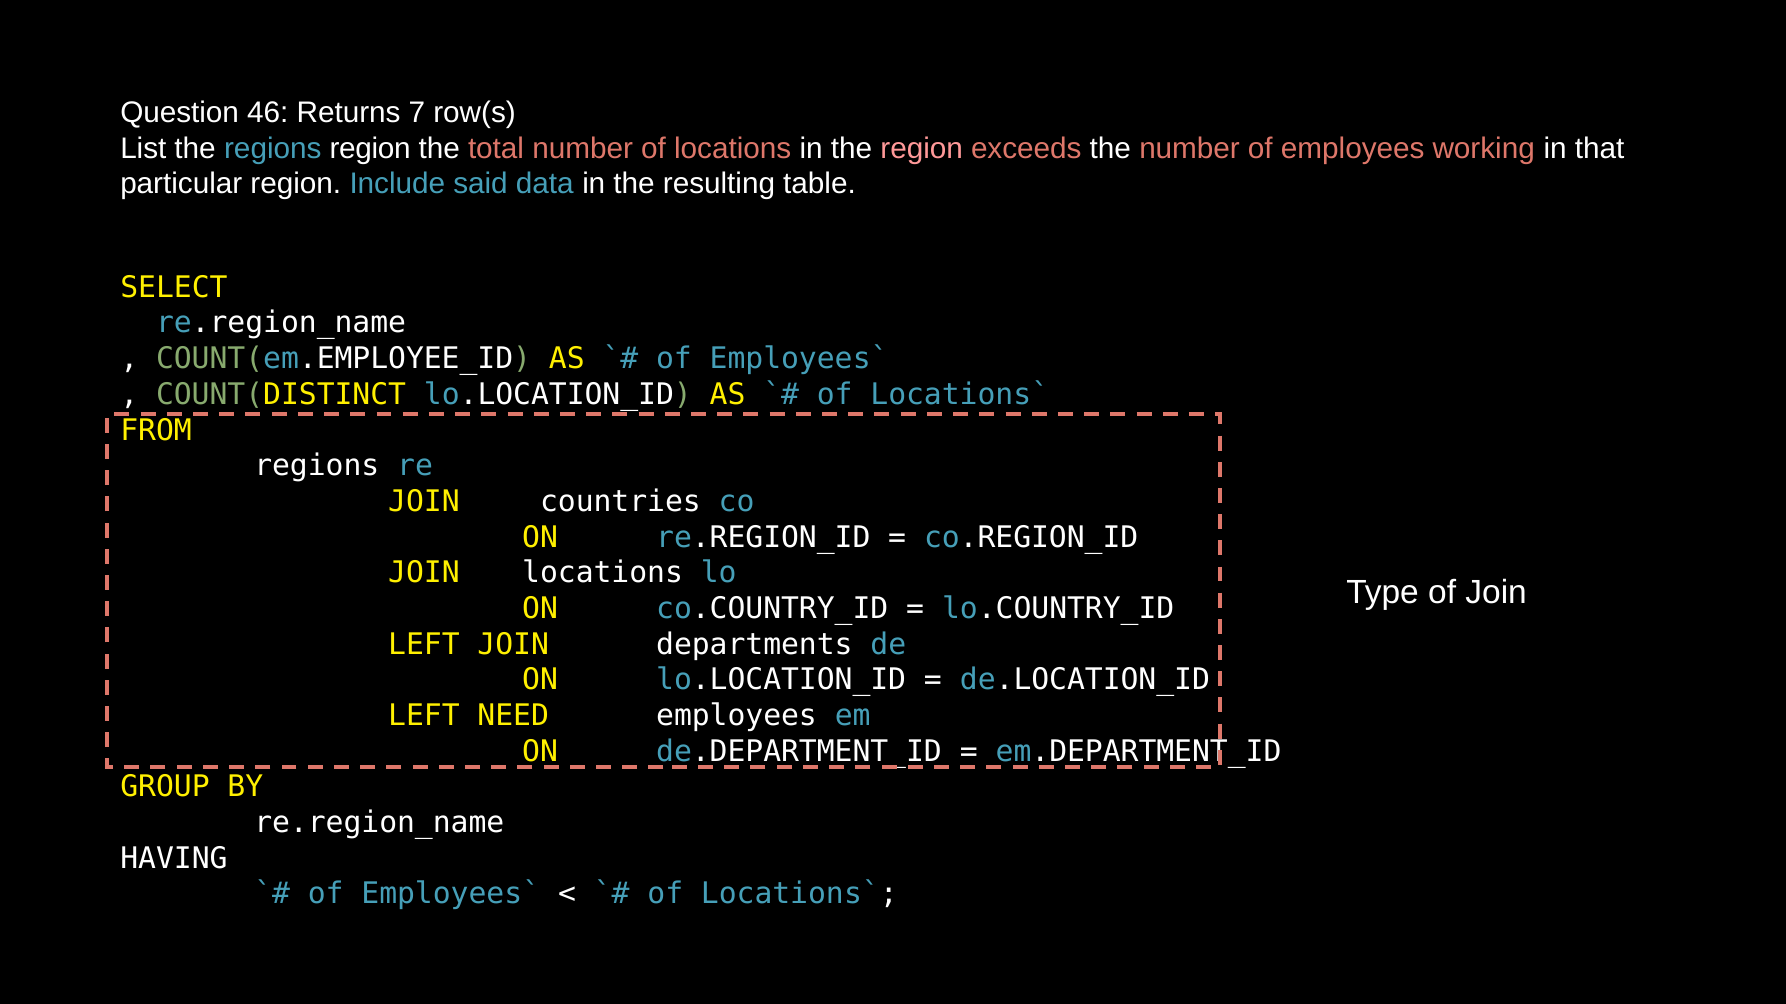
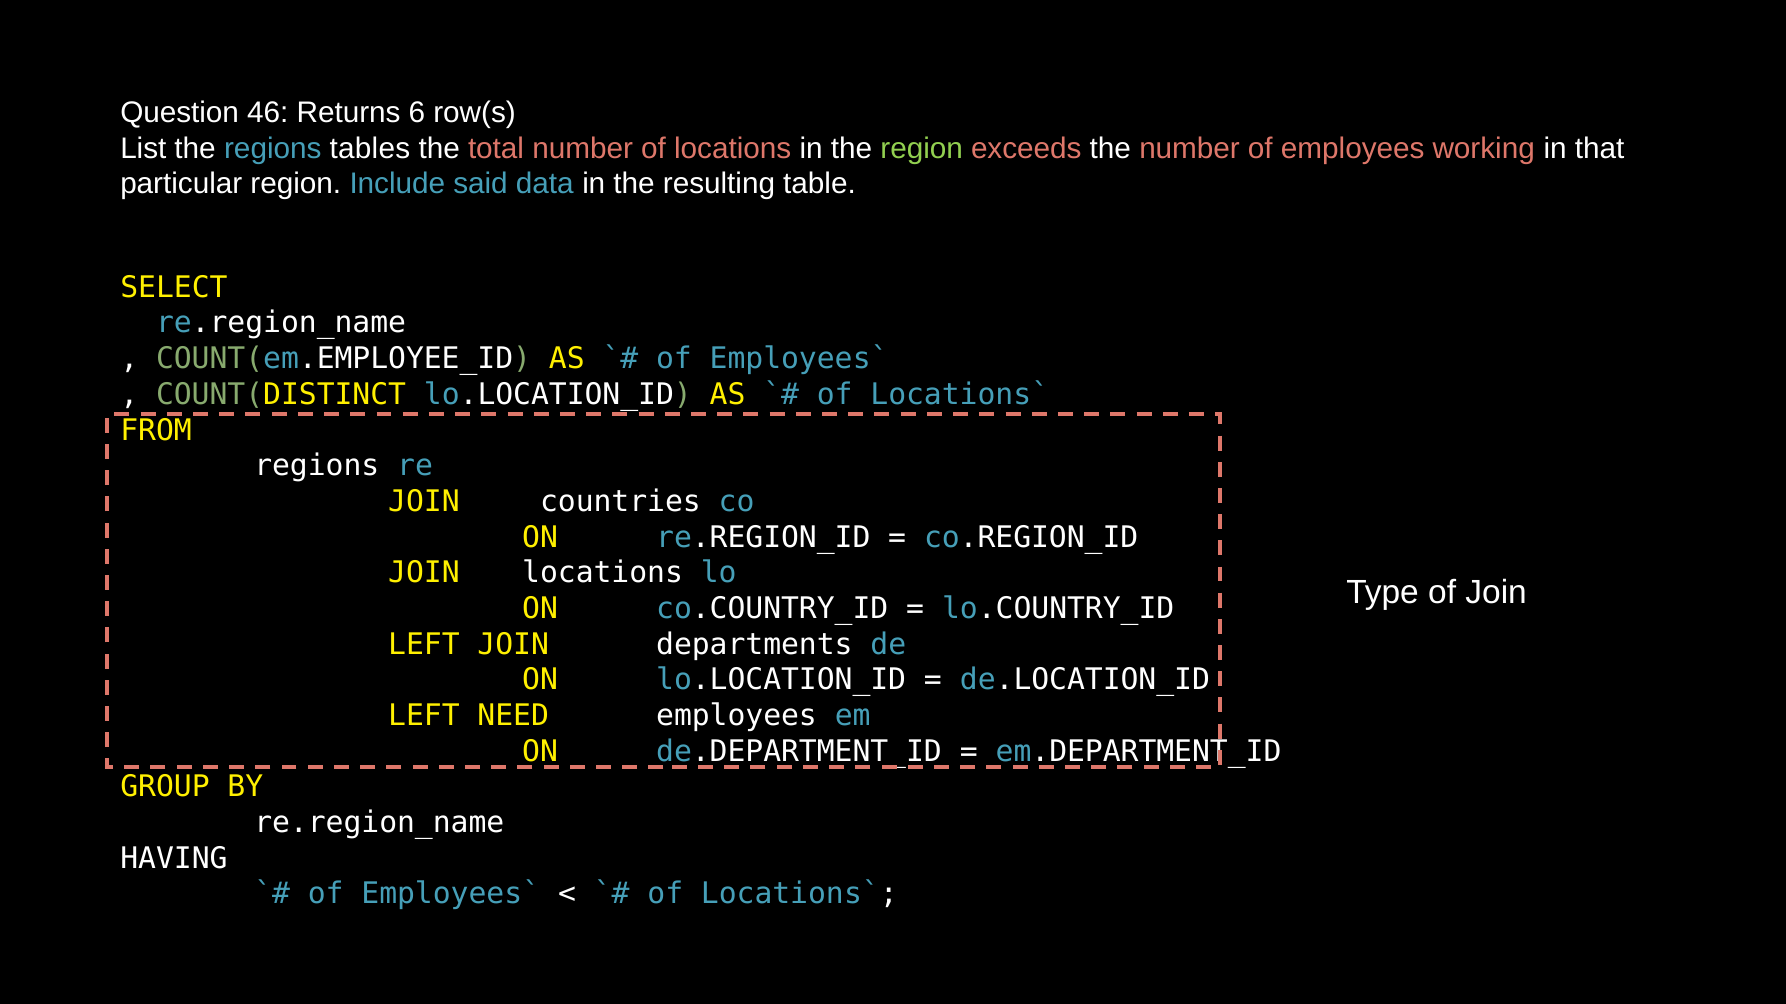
7: 7 -> 6 (417, 113)
regions region: region -> tables (370, 148)
region colour: pink -> light green (922, 148)
